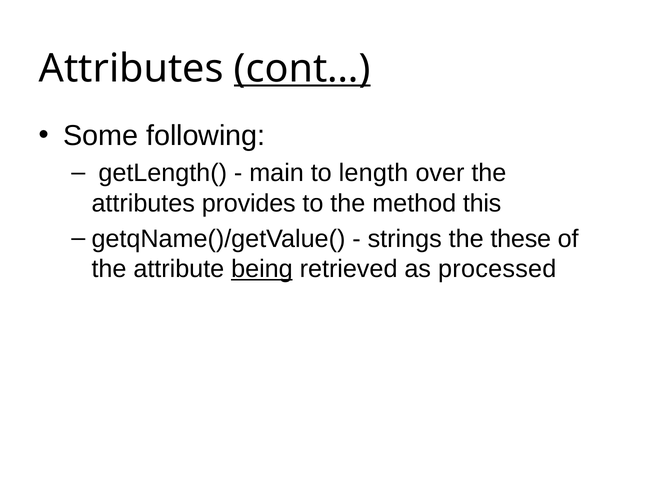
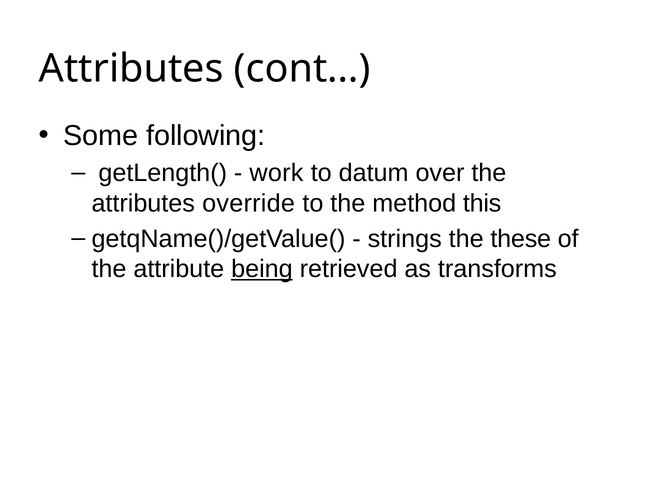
cont… underline: present -> none (302, 68)
main: main -> work (276, 173)
length: length -> datum (374, 173)
provides: provides -> override (249, 203)
processed: processed -> transforms (497, 269)
